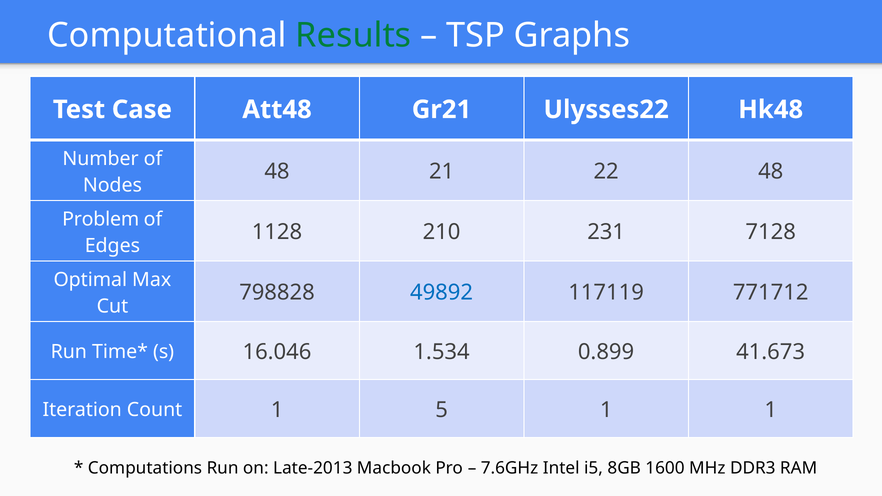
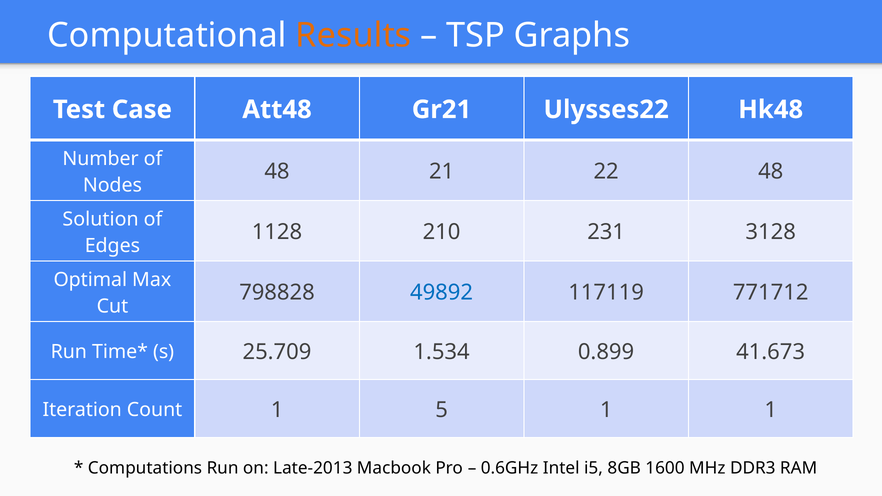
Results colour: green -> orange (353, 35)
Problem: Problem -> Solution (101, 219)
7128: 7128 -> 3128 (771, 232)
16.046: 16.046 -> 25.709 (277, 352)
7.6GHz: 7.6GHz -> 0.6GHz (510, 468)
